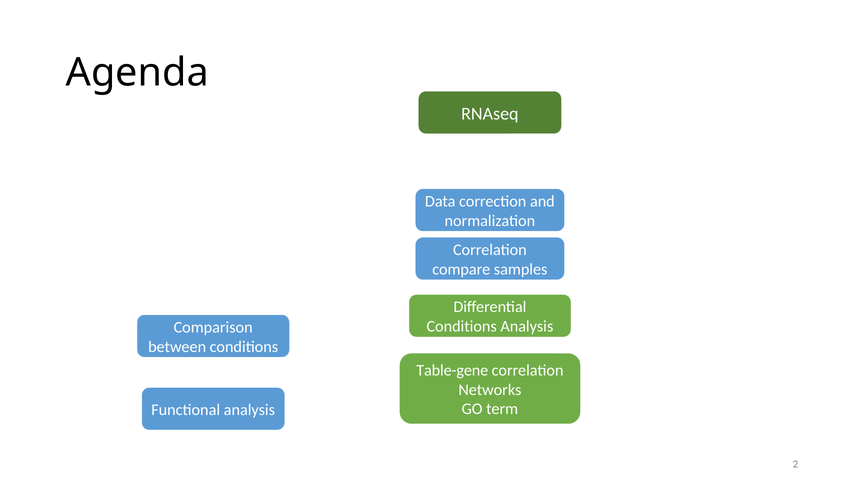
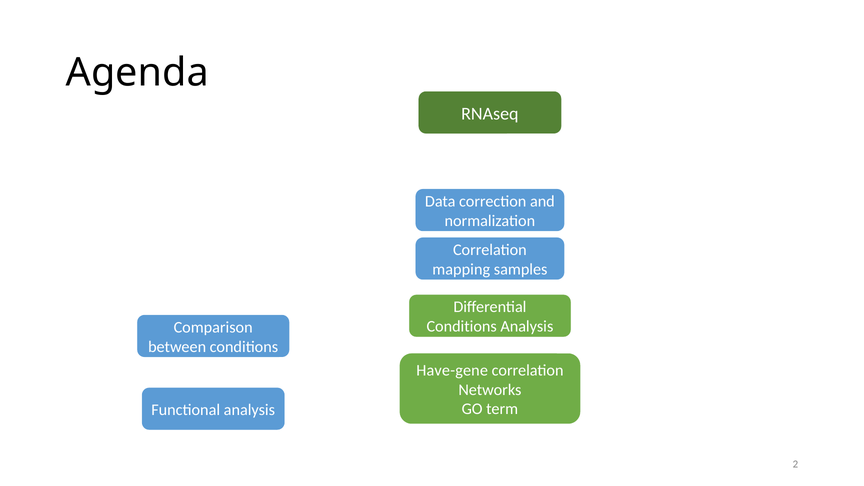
compare: compare -> mapping (461, 269)
Table-gene: Table-gene -> Have-gene (452, 370)
